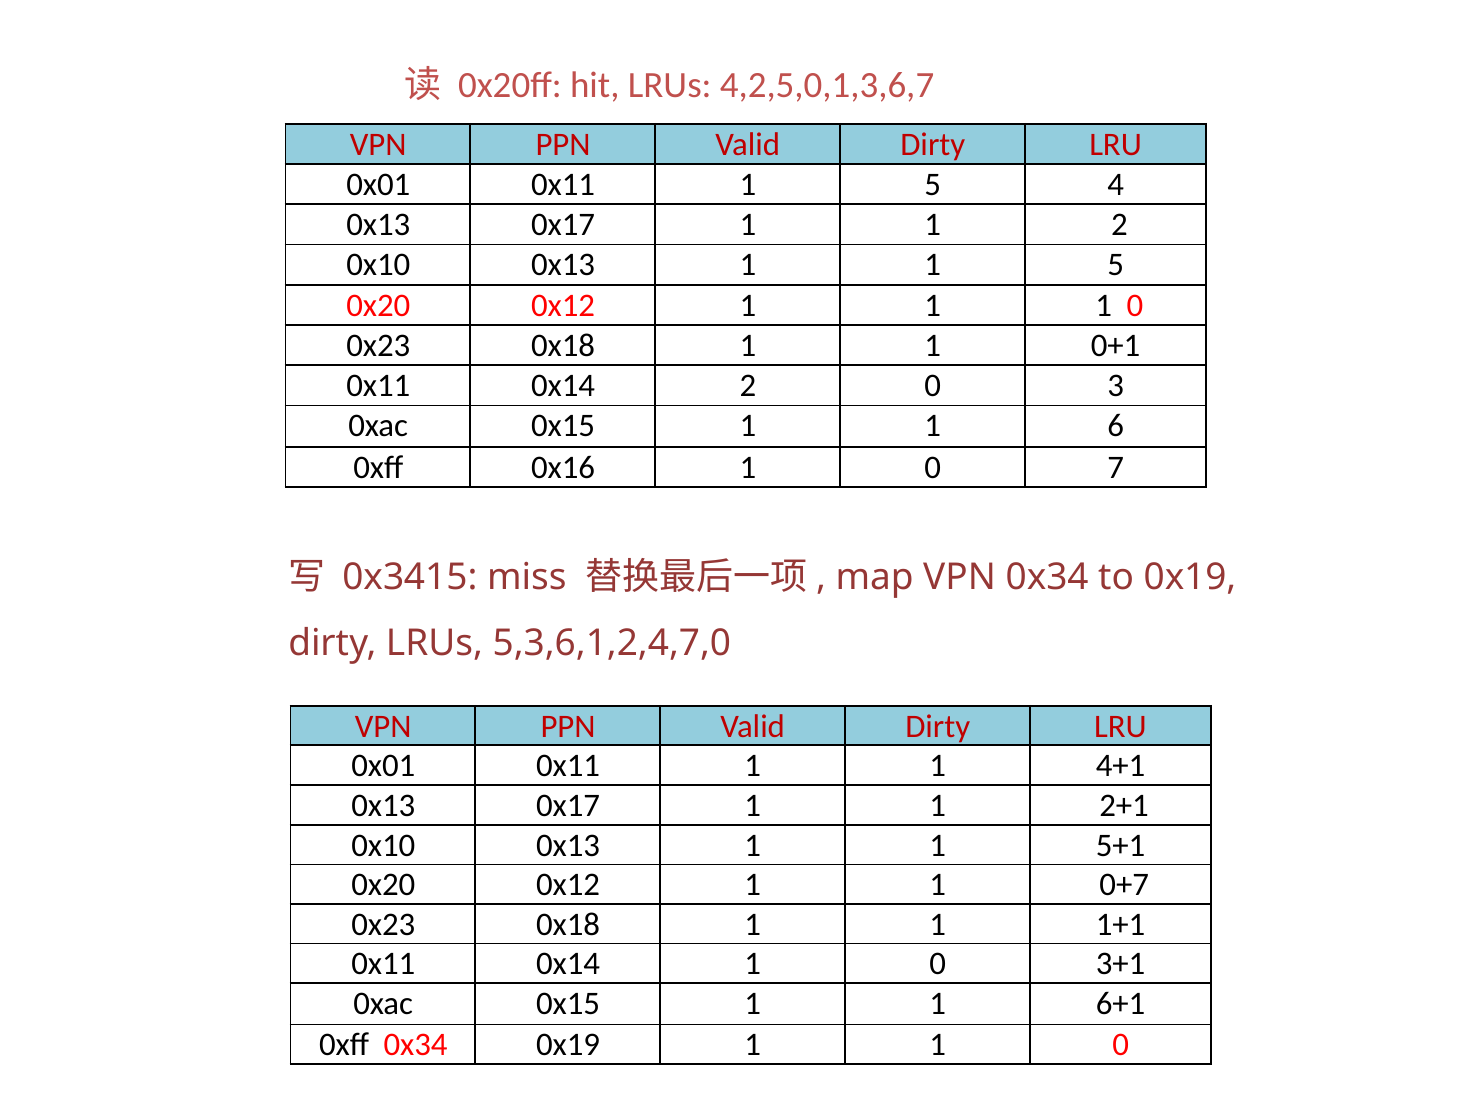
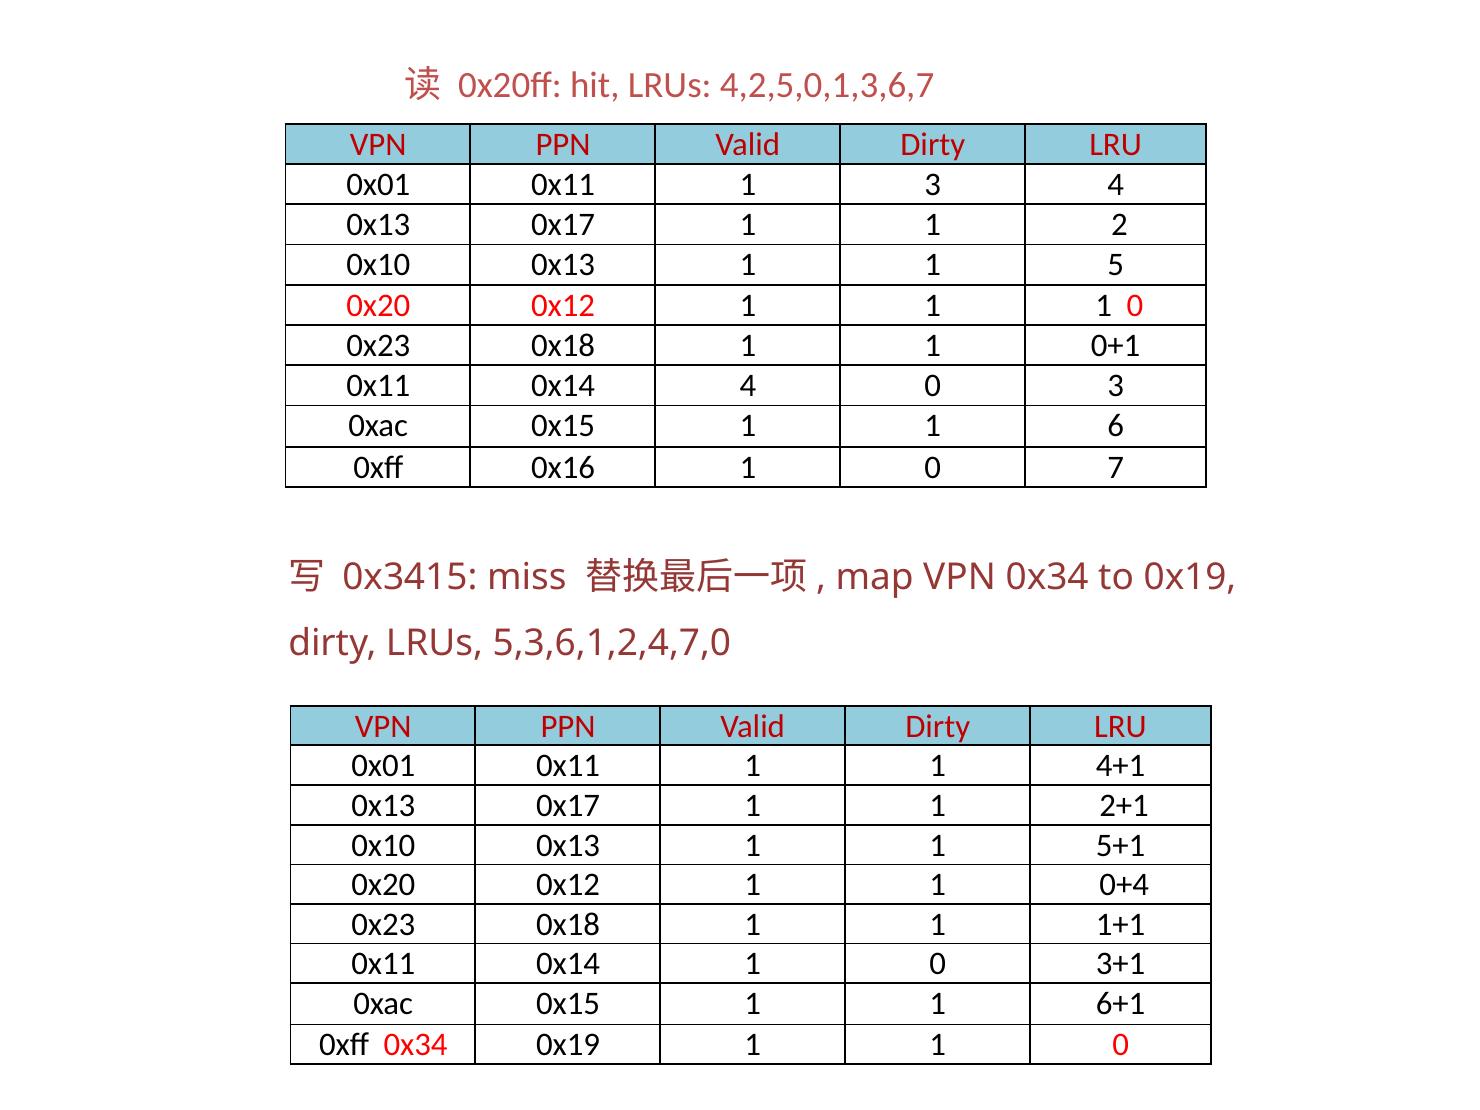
0x11 1 5: 5 -> 3 (933, 185)
0x14 2: 2 -> 4 (748, 386)
0+7: 0+7 -> 0+4 (1124, 885)
